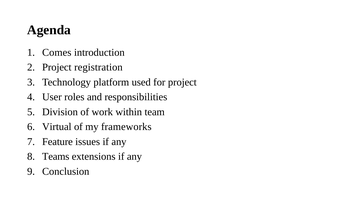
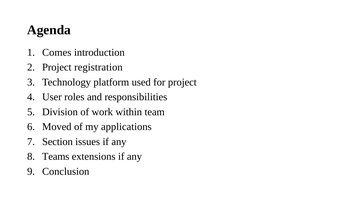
Virtual: Virtual -> Moved (57, 127)
frameworks: frameworks -> applications (126, 127)
Feature: Feature -> Section (57, 142)
